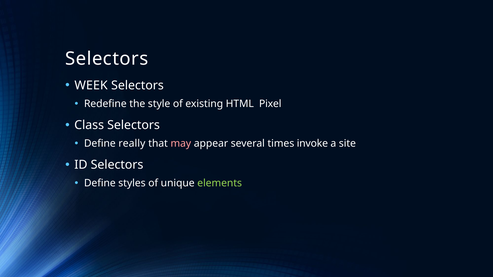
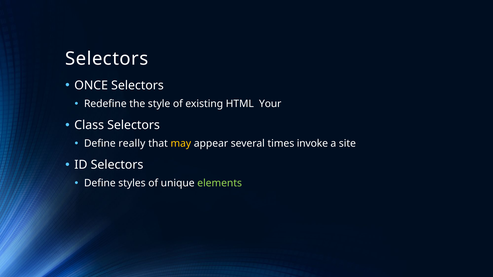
WEEK: WEEK -> ONCE (91, 85)
Pixel: Pixel -> Your (270, 104)
may colour: pink -> yellow (181, 144)
